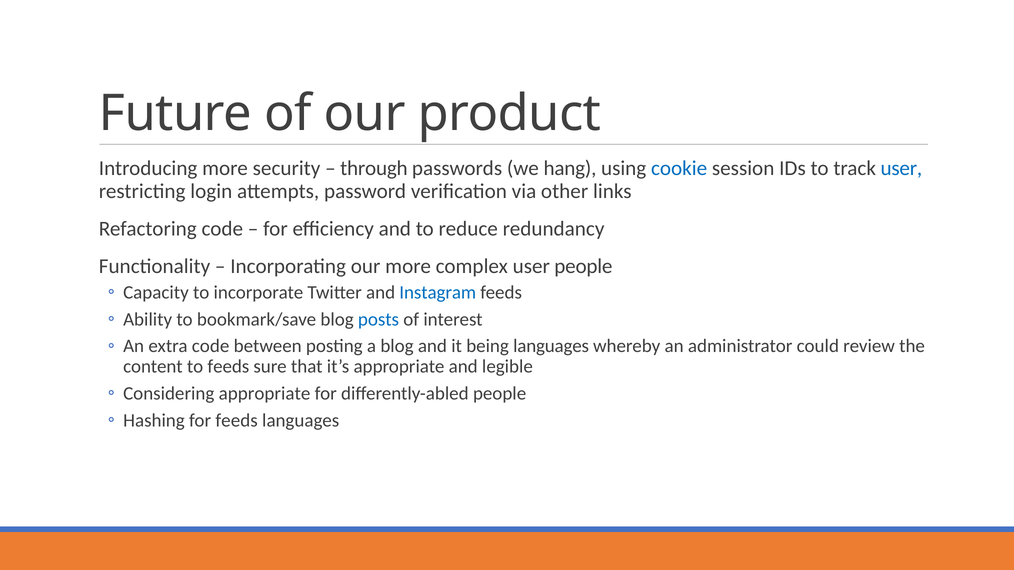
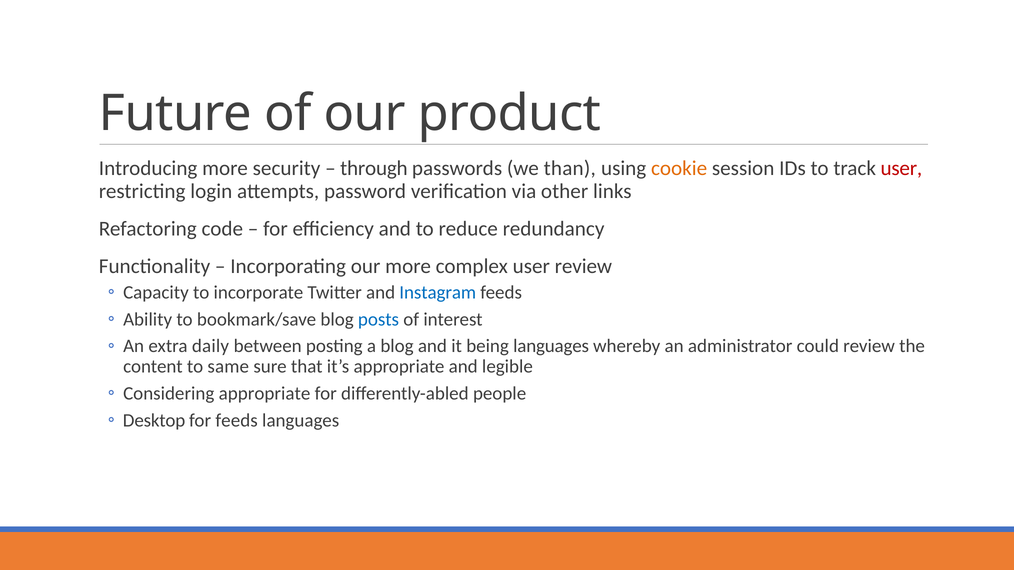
hang: hang -> than (570, 169)
cookie colour: blue -> orange (679, 169)
user colour: blue -> red (901, 169)
user people: people -> review (583, 267)
extra code: code -> daily (211, 346)
to feeds: feeds -> same (228, 367)
Hashing: Hashing -> Desktop (154, 421)
